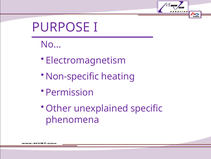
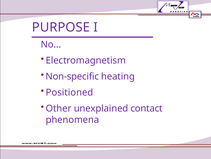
Permission: Permission -> Positioned (70, 92)
specific: specific -> contact (147, 108)
